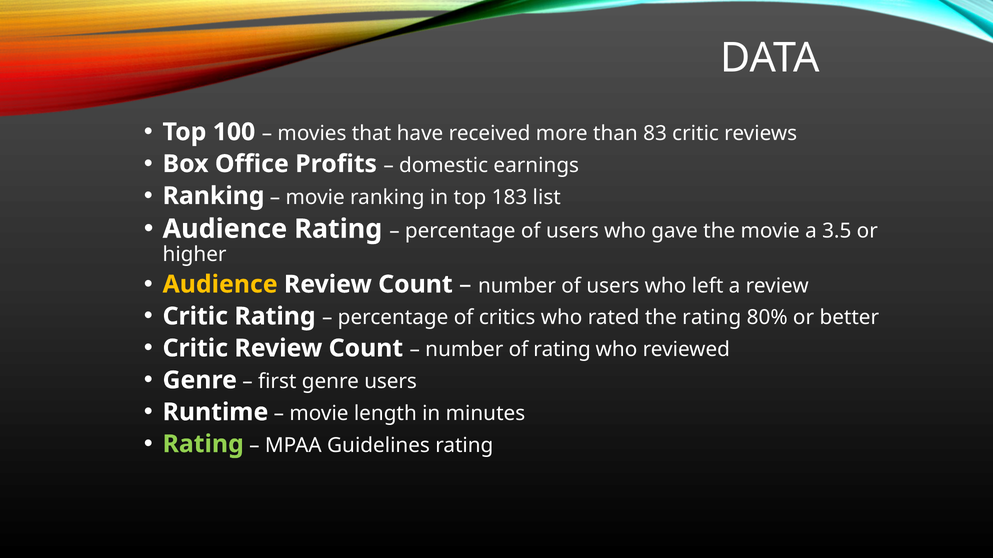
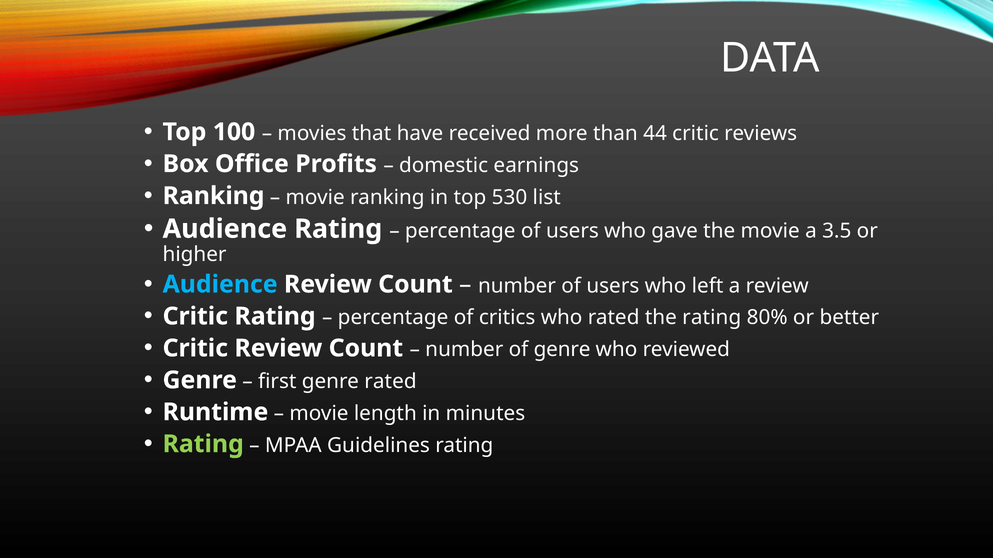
83: 83 -> 44 (655, 133)
183: 183 -> 530 (509, 197)
Audience colour: yellow -> light blue (220, 285)
of rating: rating -> genre (562, 350)
genre users: users -> rated (390, 382)
